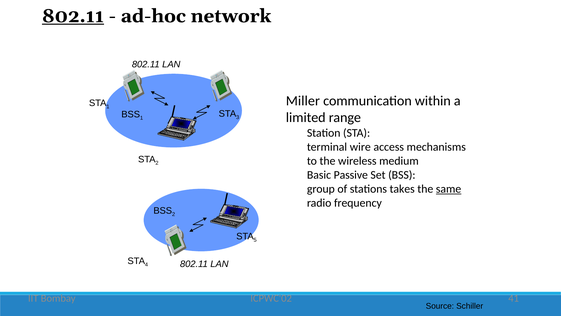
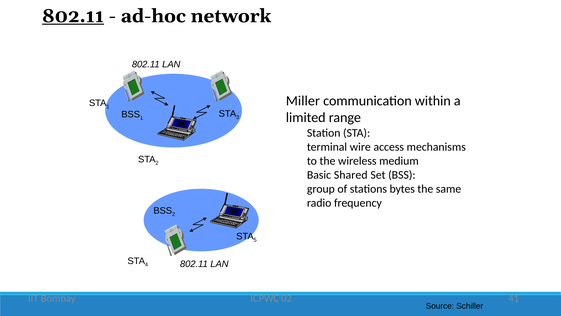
Passive: Passive -> Shared (351, 175)
takes: takes -> bytes (402, 189)
same underline: present -> none (449, 189)
